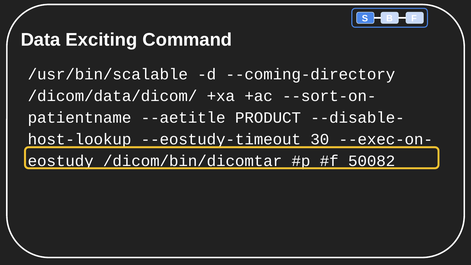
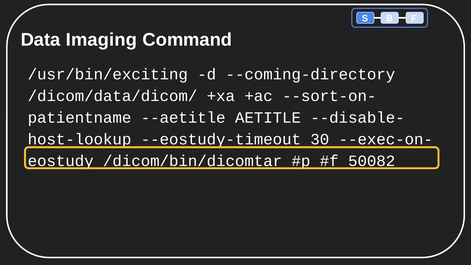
Exciting: Exciting -> Imaging (101, 40)
/usr/bin/scalable: /usr/bin/scalable -> /usr/bin/exciting (108, 74)
PRODUCT: PRODUCT -> AETITLE (268, 118)
